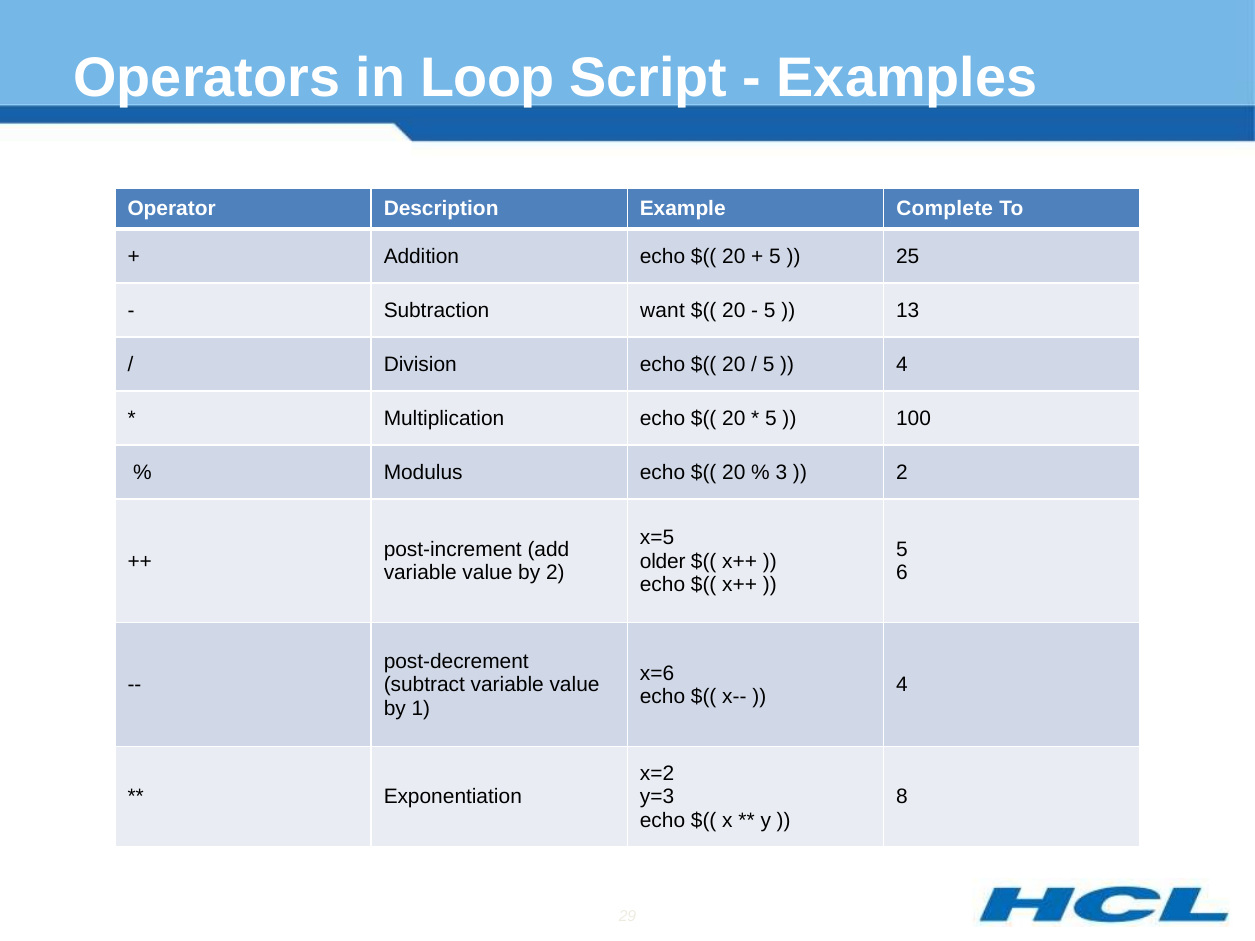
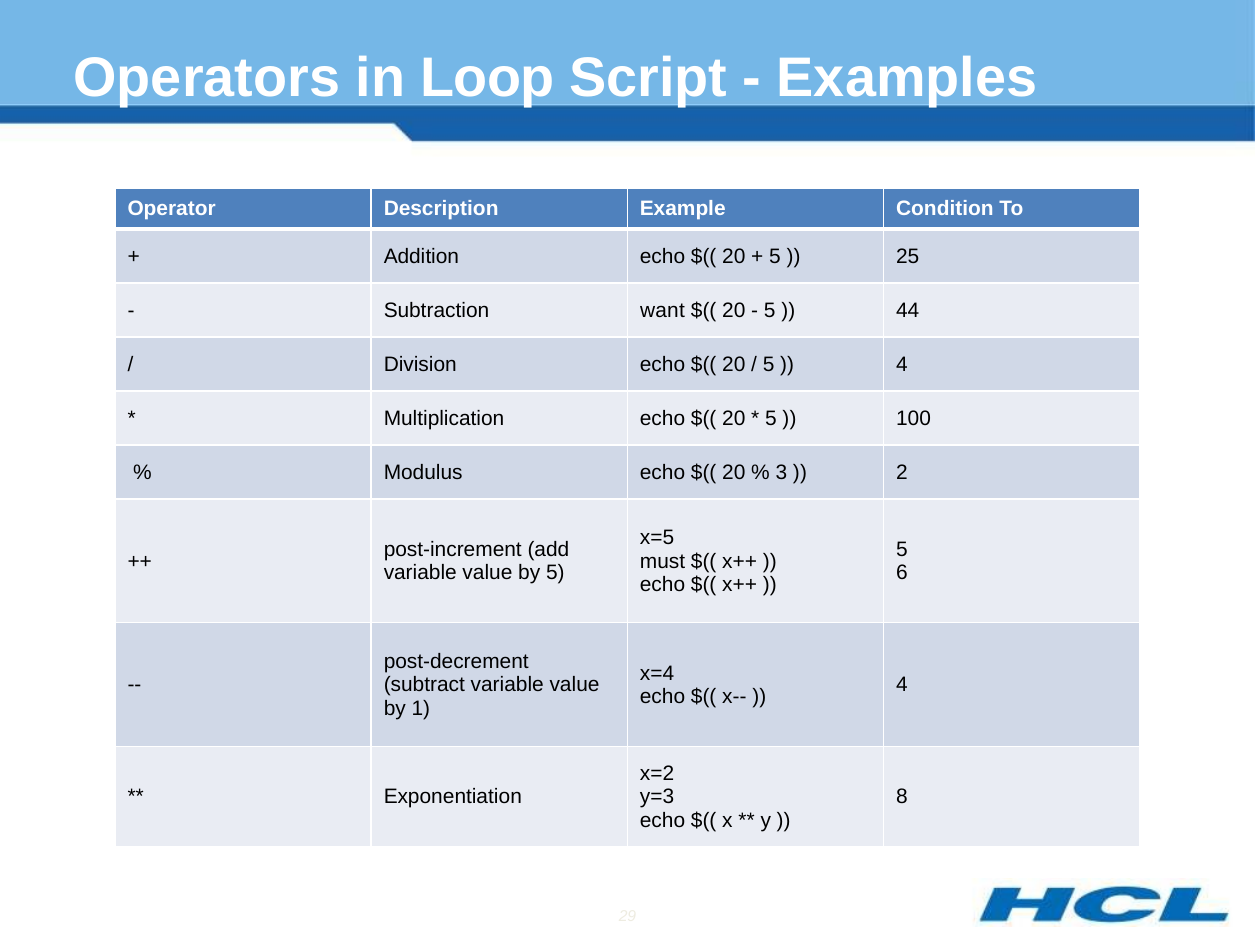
Complete: Complete -> Condition (945, 209)
13: 13 -> 44 (908, 310)
older: older -> must (663, 561)
by 2: 2 -> 5 (555, 573)
x=6: x=6 -> x=4 (657, 673)
